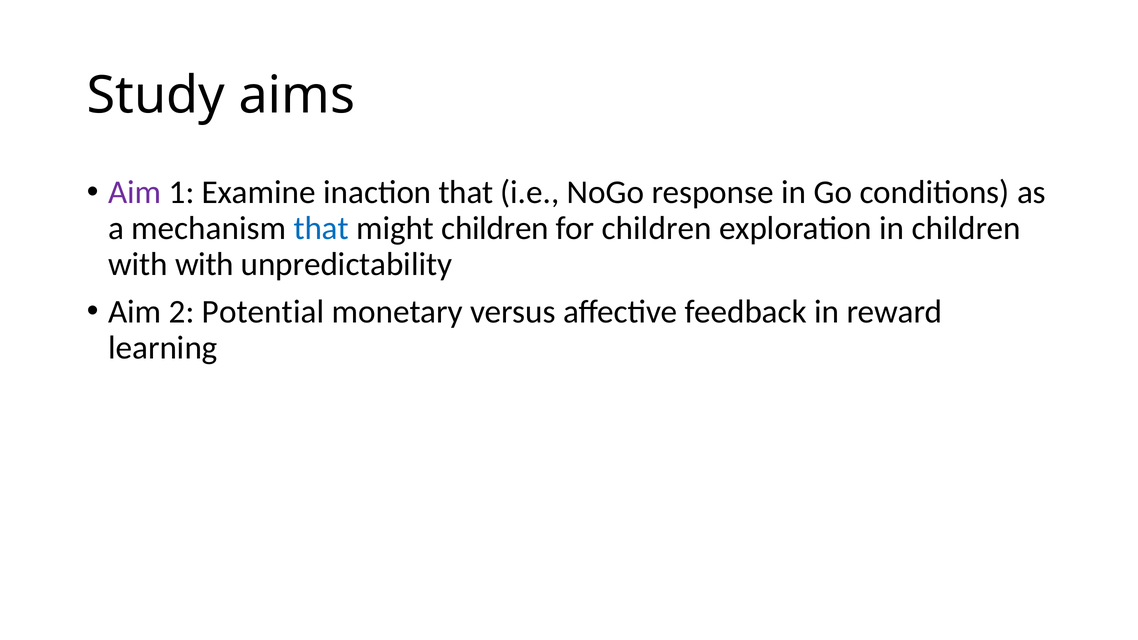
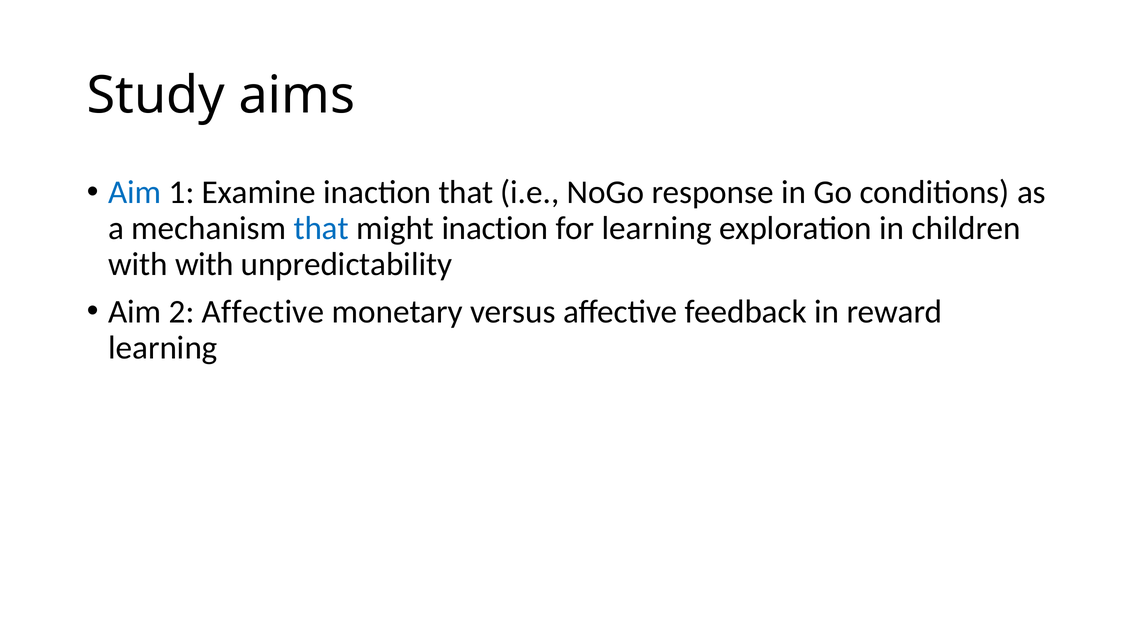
Aim colour: purple -> blue (135, 192)
might children: children -> inaction (495, 228)
for children: children -> learning (657, 228)
2 Potential: Potential -> Affective (263, 312)
